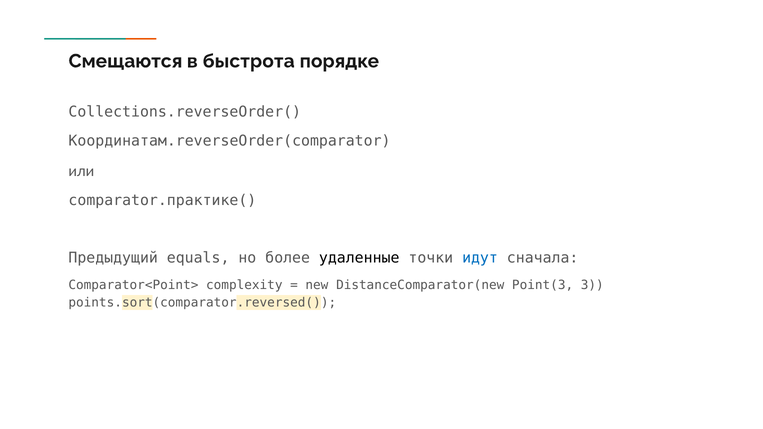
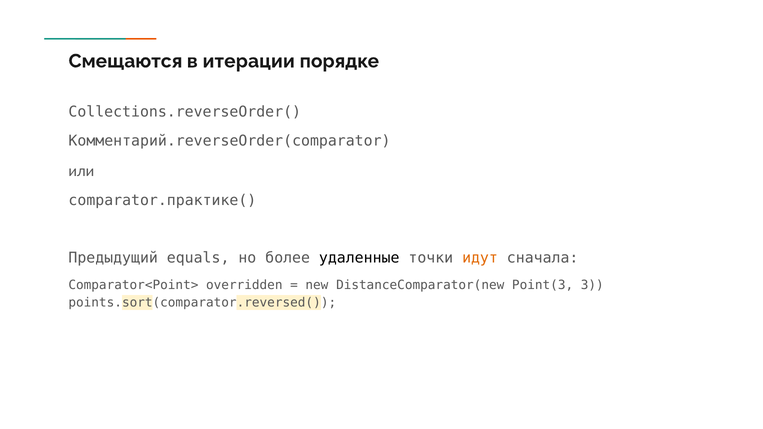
быстрота: быстрота -> итерации (249, 61)
Координатам.reverseOrder(comparator: Координатам.reverseOrder(comparator -> Комментарий.reverseOrder(comparator (230, 141)
идут colour: blue -> orange (480, 258)
complexity: complexity -> overridden (244, 285)
